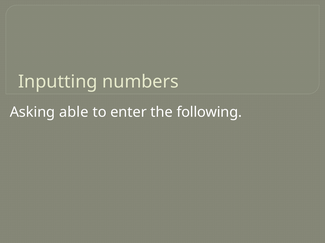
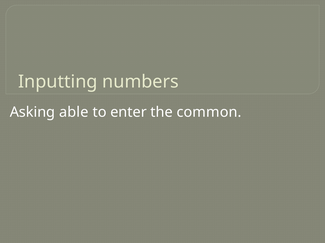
following: following -> common (209, 112)
